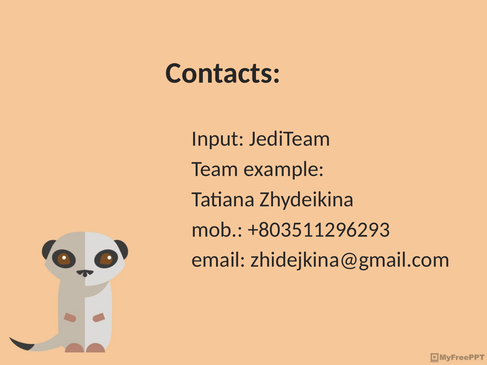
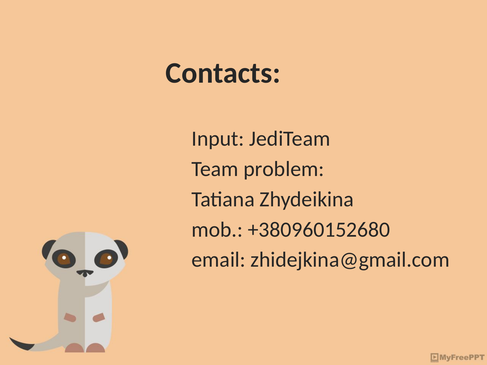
example: example -> problem (284, 169)
+803511296293: +803511296293 -> +380960152680 (319, 230)
